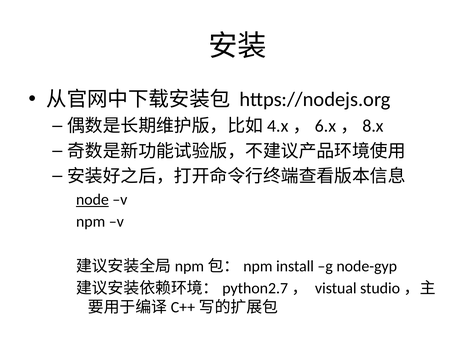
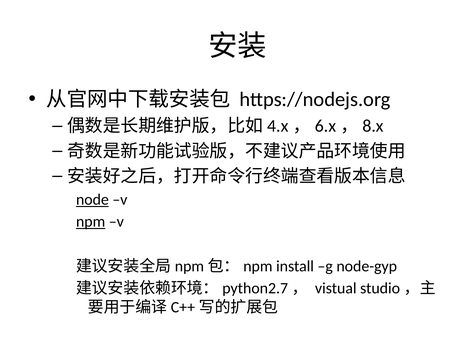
npm underline: none -> present (91, 221)
